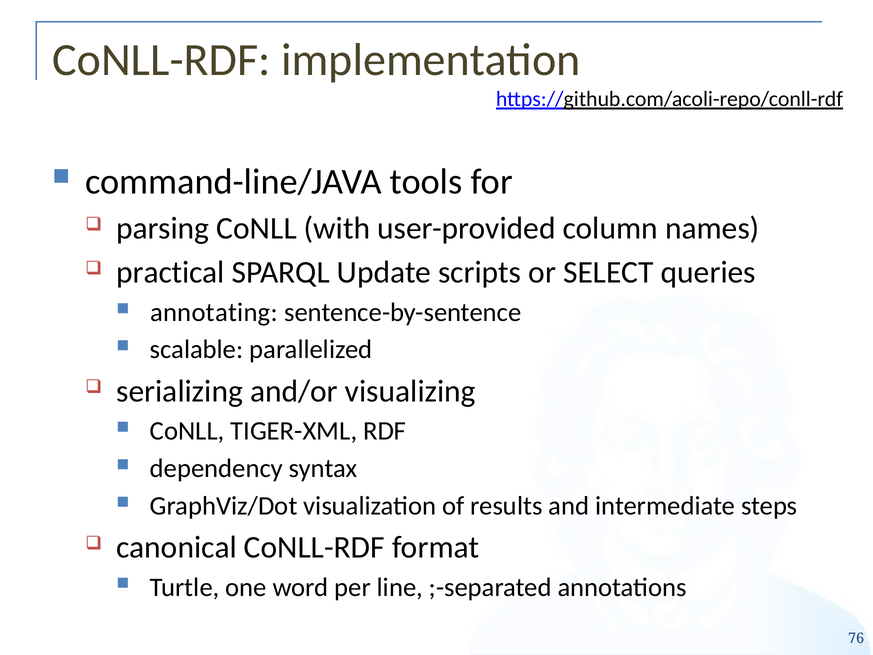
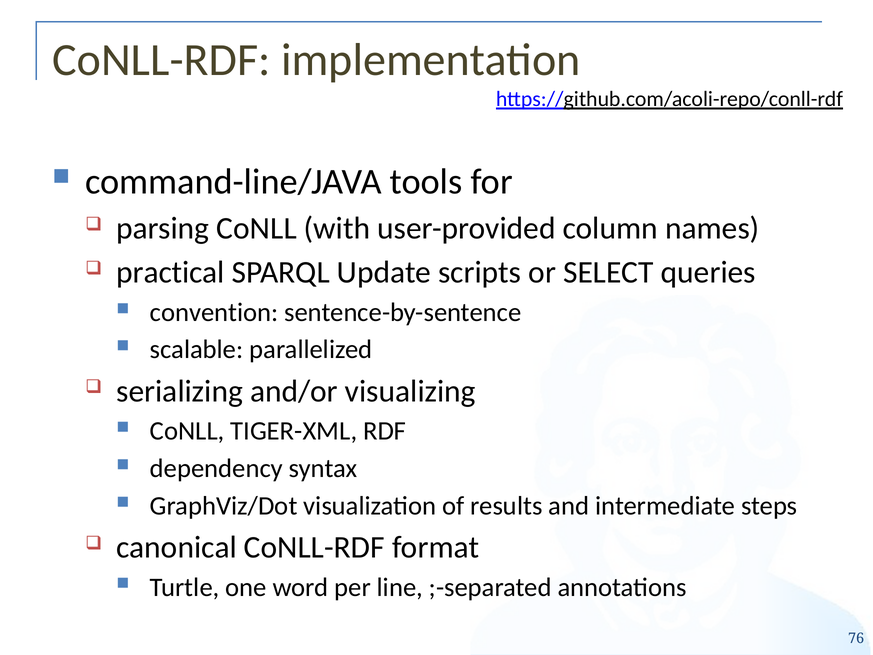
annotating: annotating -> convention (214, 312)
